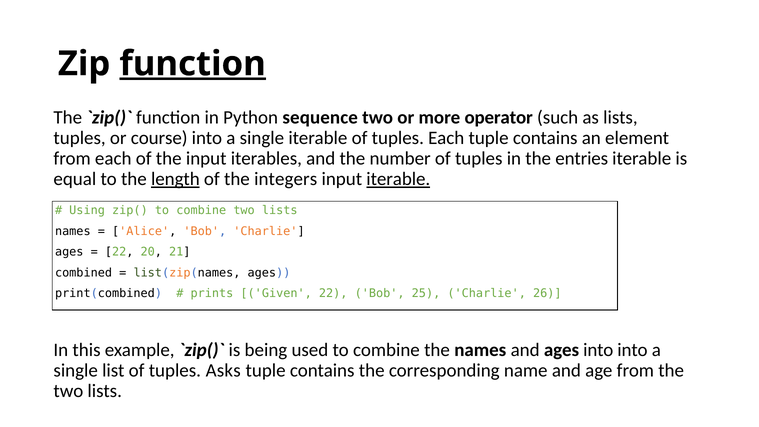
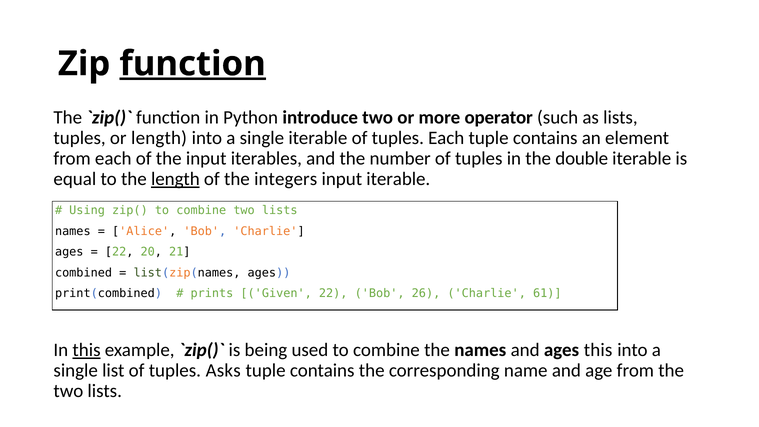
sequence: sequence -> introduce (320, 118)
or course: course -> length (159, 138)
entries: entries -> double (582, 159)
iterable underline: present -> none (398, 179)
25: 25 -> 26 (426, 293)
26: 26 -> 61 (547, 293)
this underline: none -> present (87, 350)
ages into: into -> this (598, 350)
